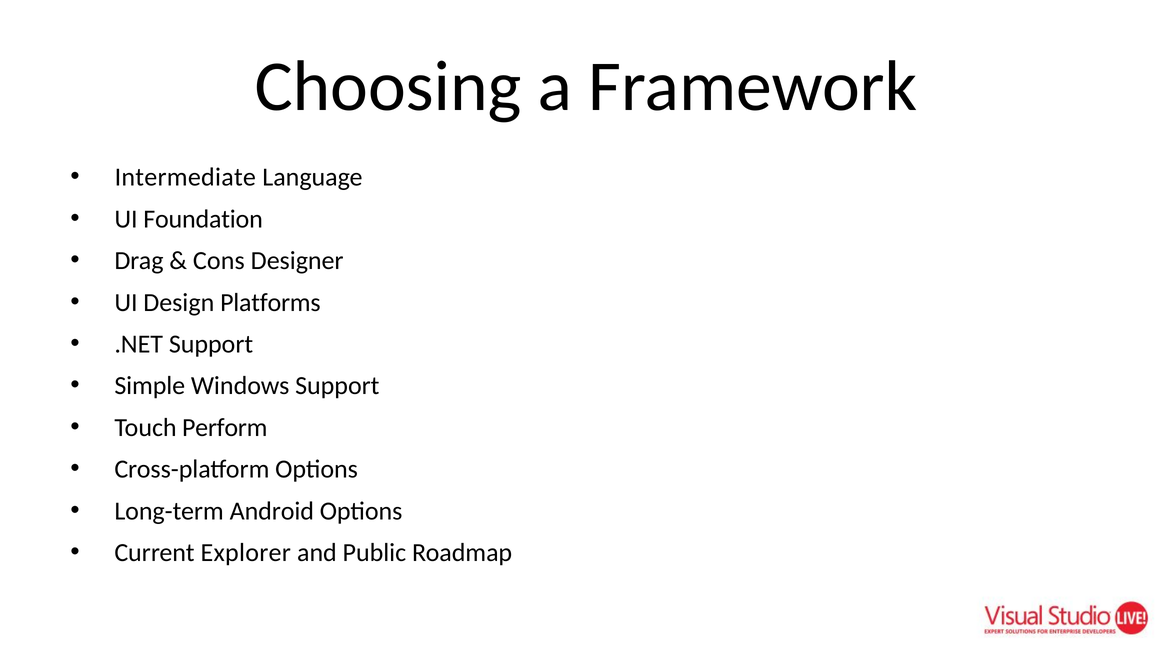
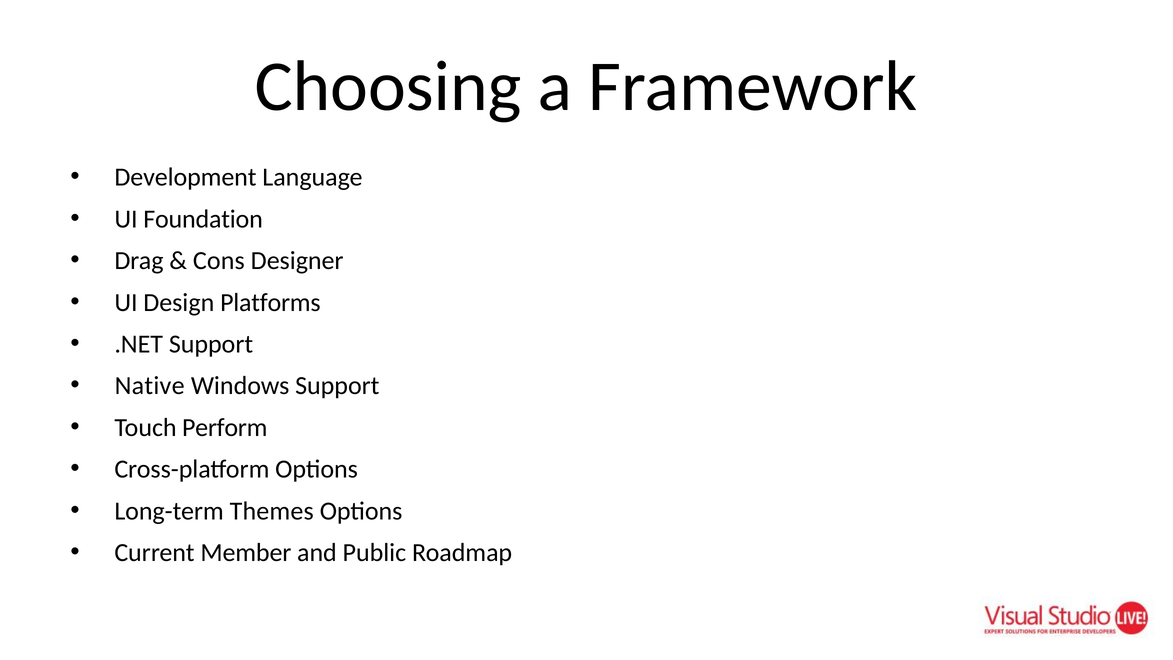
Intermediate: Intermediate -> Development (185, 177)
Simple: Simple -> Native (150, 386)
Android: Android -> Themes (272, 511)
Explorer: Explorer -> Member (246, 553)
